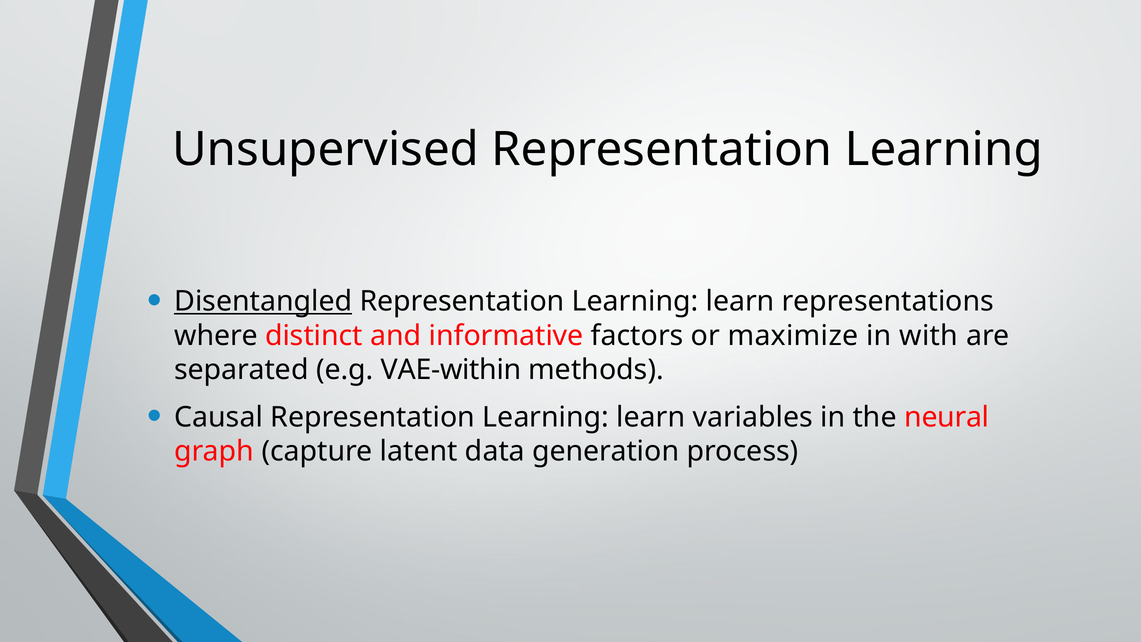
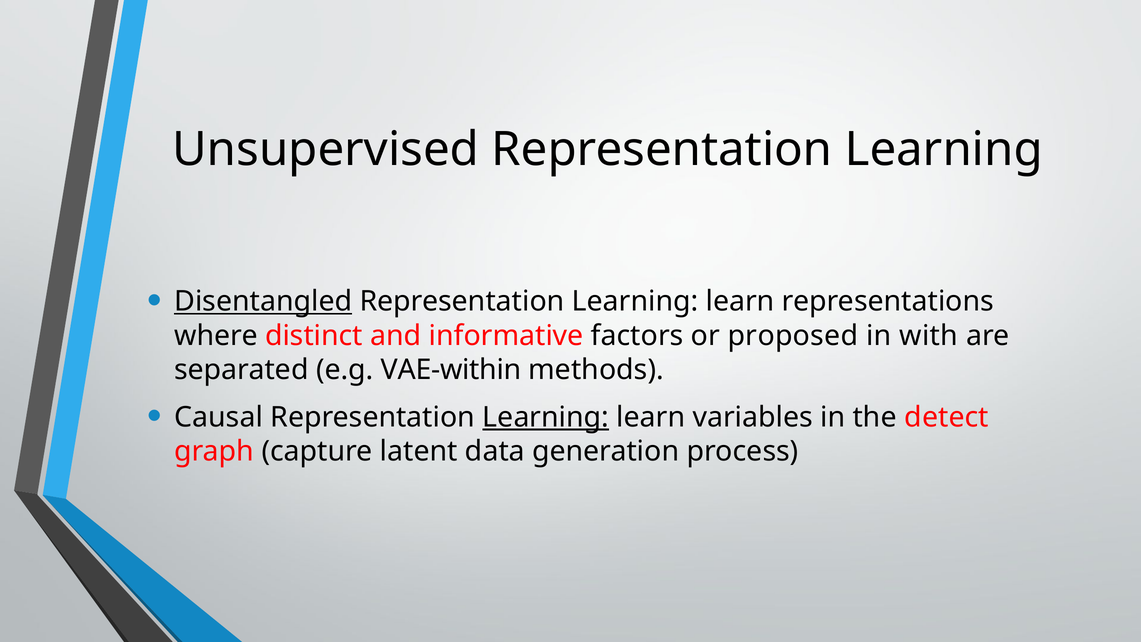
maximize: maximize -> proposed (793, 336)
Learning underline: none -> present (546, 417)
neural: neural -> detect (947, 417)
